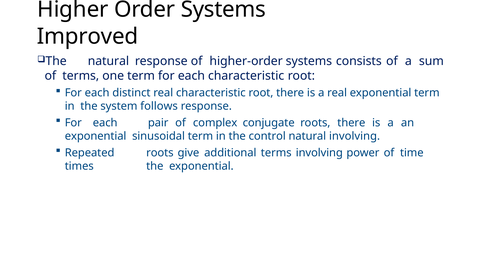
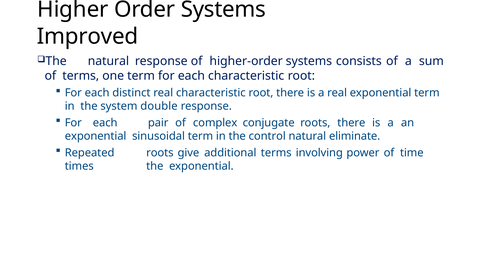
follows: follows -> double (159, 106)
natural involving: involving -> eliminate (355, 136)
